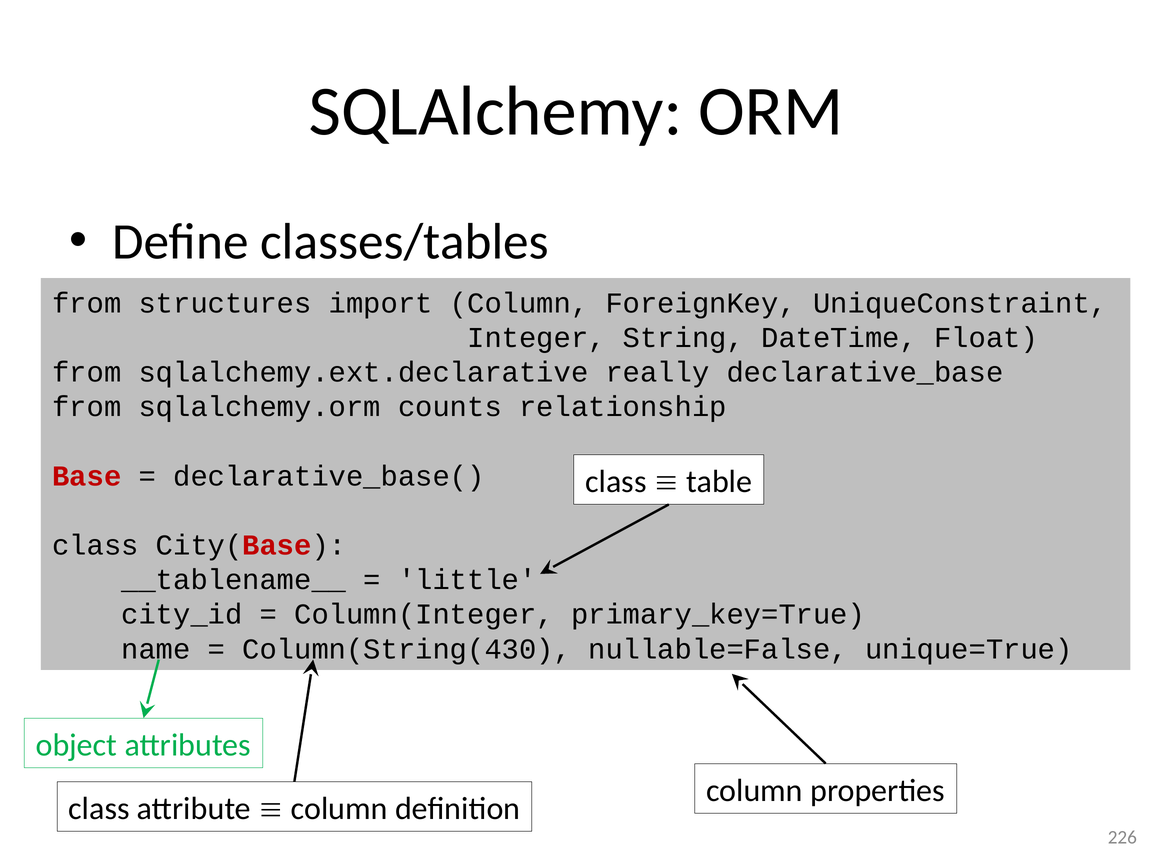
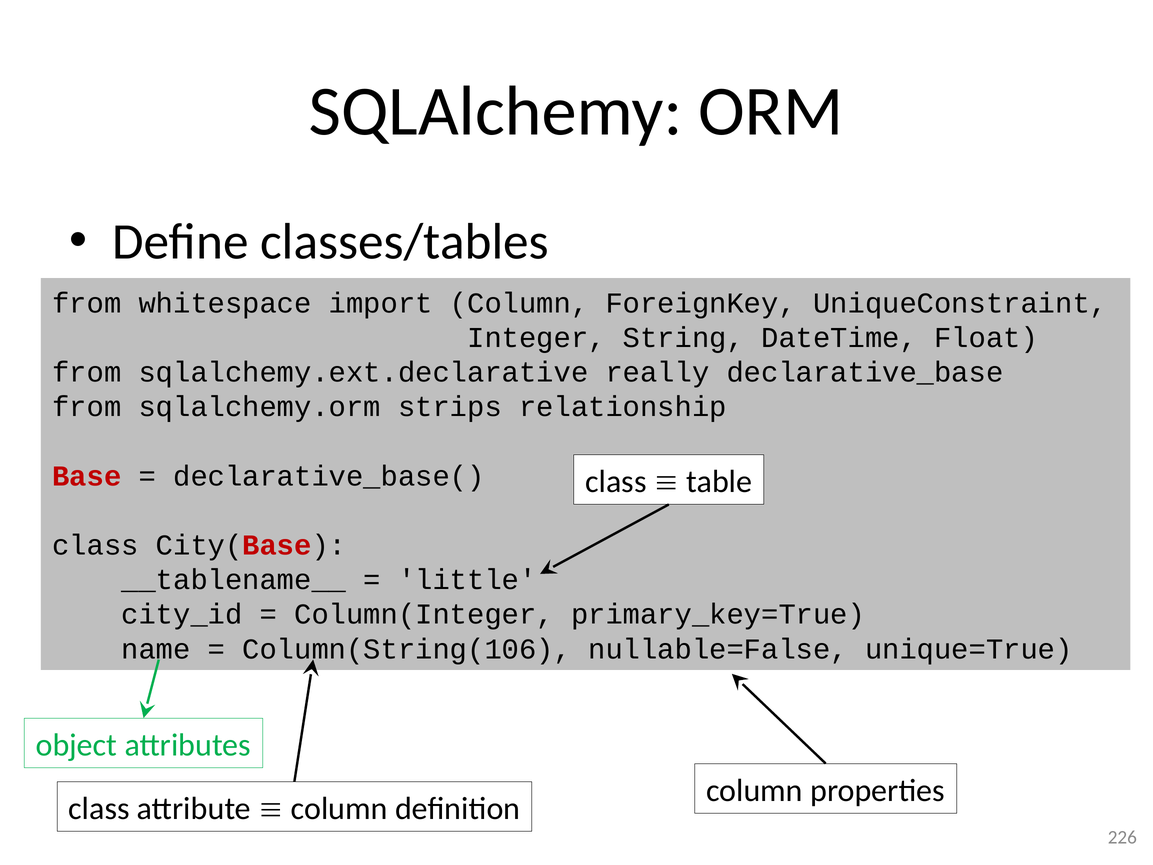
structures: structures -> whitespace (225, 303)
counts: counts -> strips (450, 407)
Column(String(430: Column(String(430 -> Column(String(106 (407, 649)
